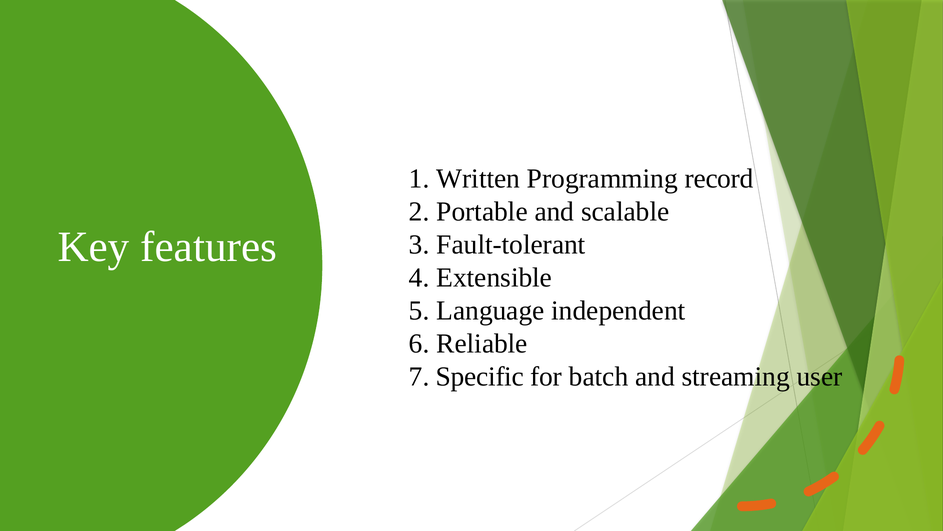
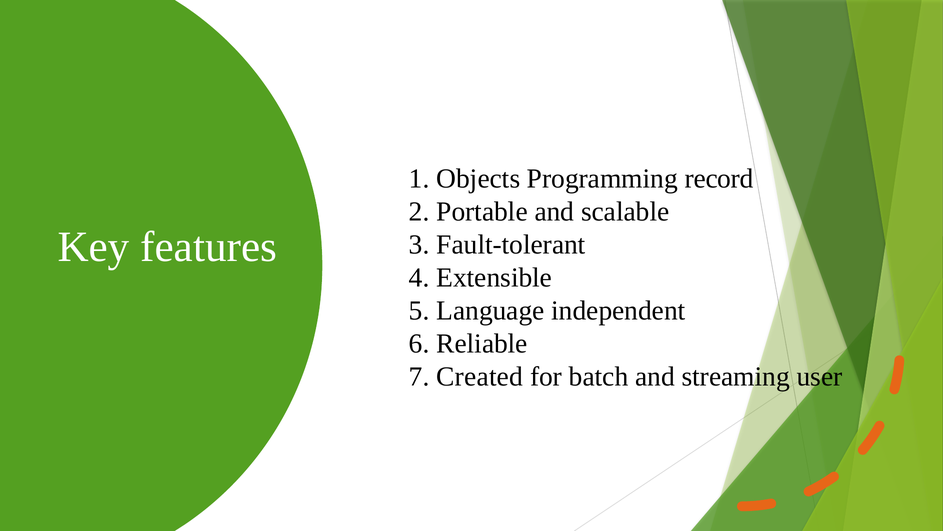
Written: Written -> Objects (478, 178)
Specific: Specific -> Created (480, 376)
